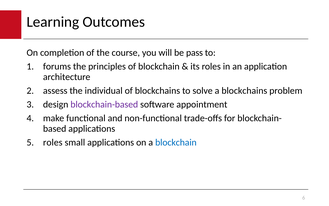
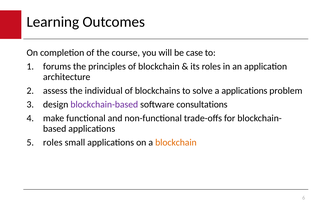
pass: pass -> case (194, 53)
a blockchains: blockchains -> applications (244, 90)
appointment: appointment -> consultations (202, 104)
blockchain colour: blue -> orange (176, 142)
